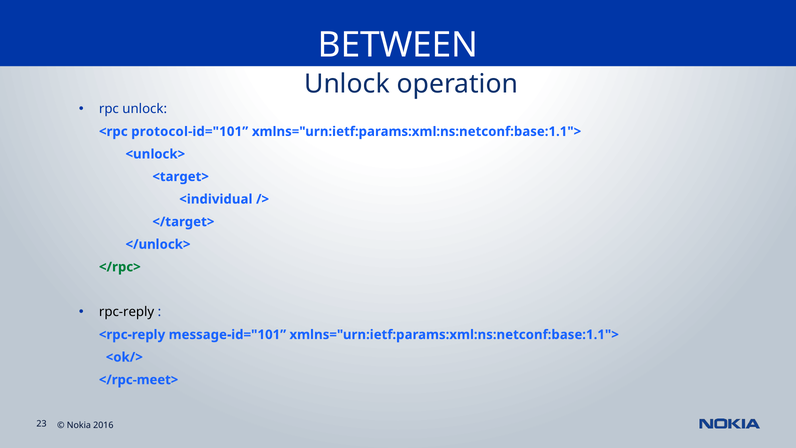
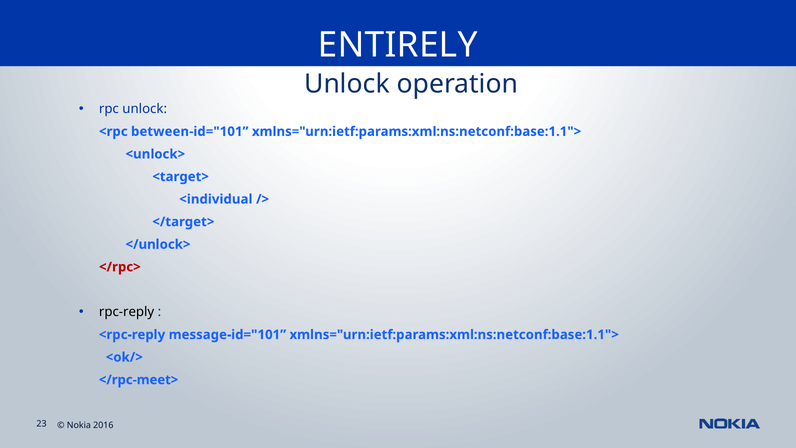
BETWEEN: BETWEEN -> ENTIRELY (398, 45)
protocol-id="101: protocol-id="101 -> between-id="101 (190, 131)
</rpc> colour: green -> red (120, 267)
